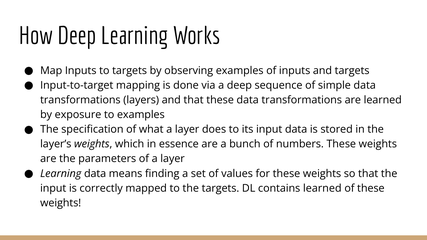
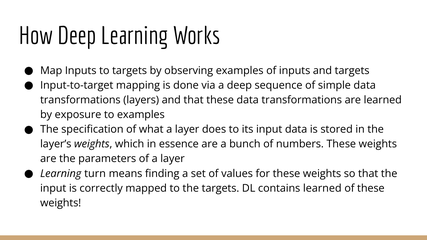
Learning data: data -> turn (95, 174)
